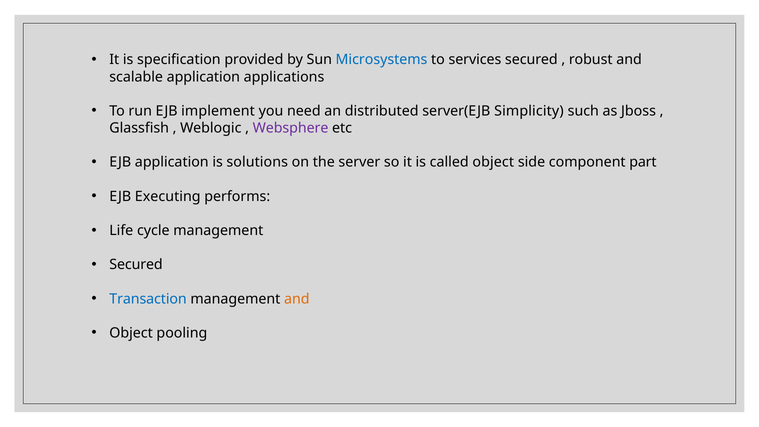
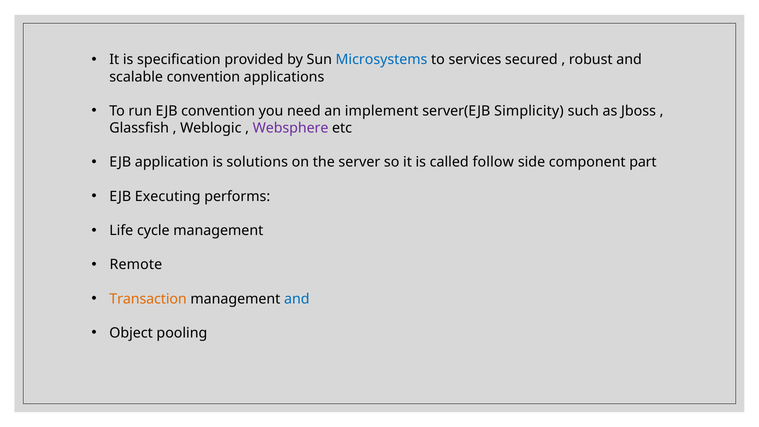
scalable application: application -> convention (203, 77)
EJB implement: implement -> convention (218, 111)
distributed: distributed -> implement (382, 111)
called object: object -> follow (493, 162)
Secured: Secured -> Remote (136, 265)
Transaction colour: blue -> orange (148, 299)
and colour: orange -> blue (297, 299)
